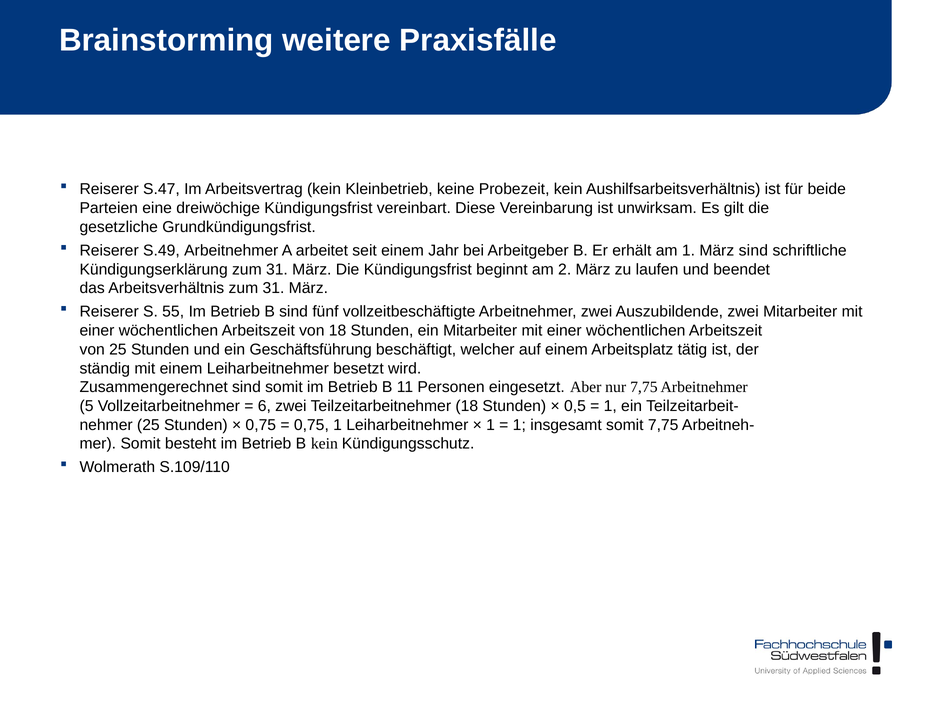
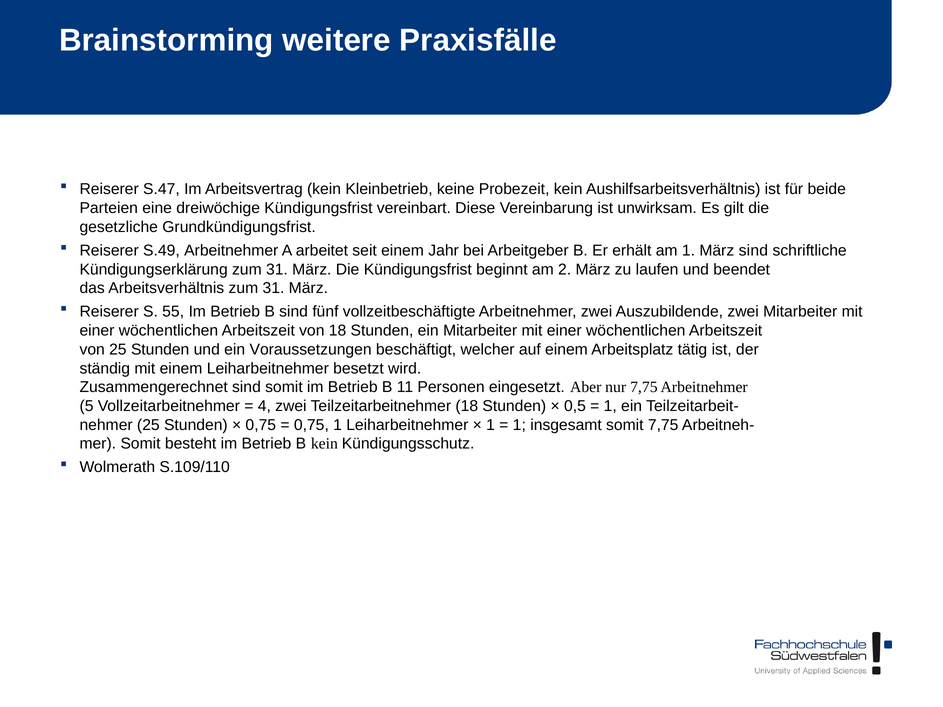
Geschäftsführung: Geschäftsführung -> Voraussetzungen (311, 350)
6: 6 -> 4 (264, 406)
